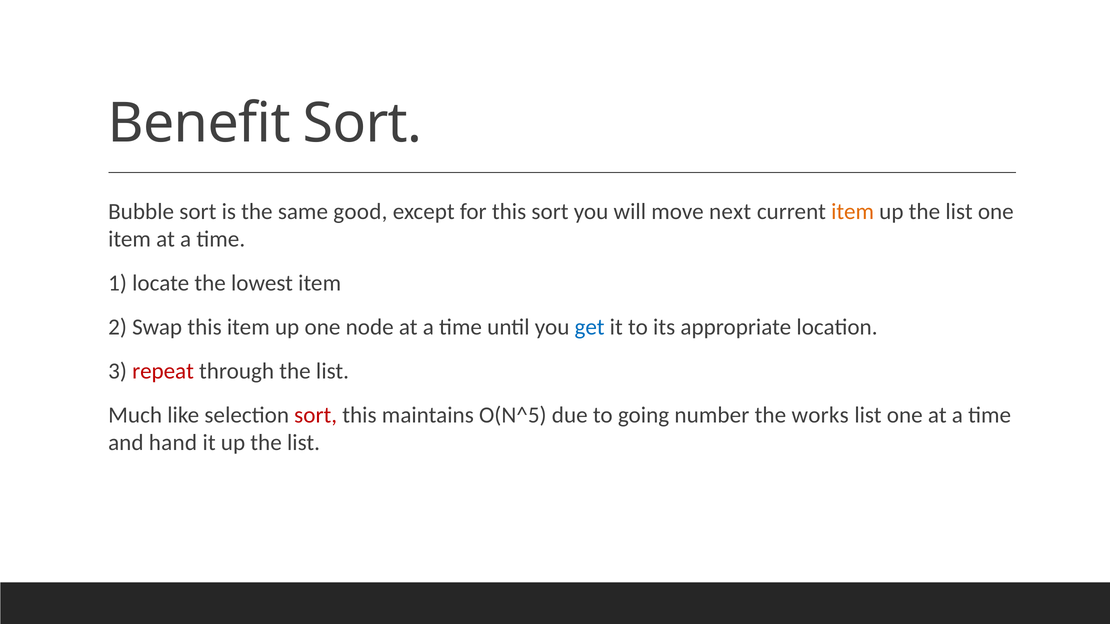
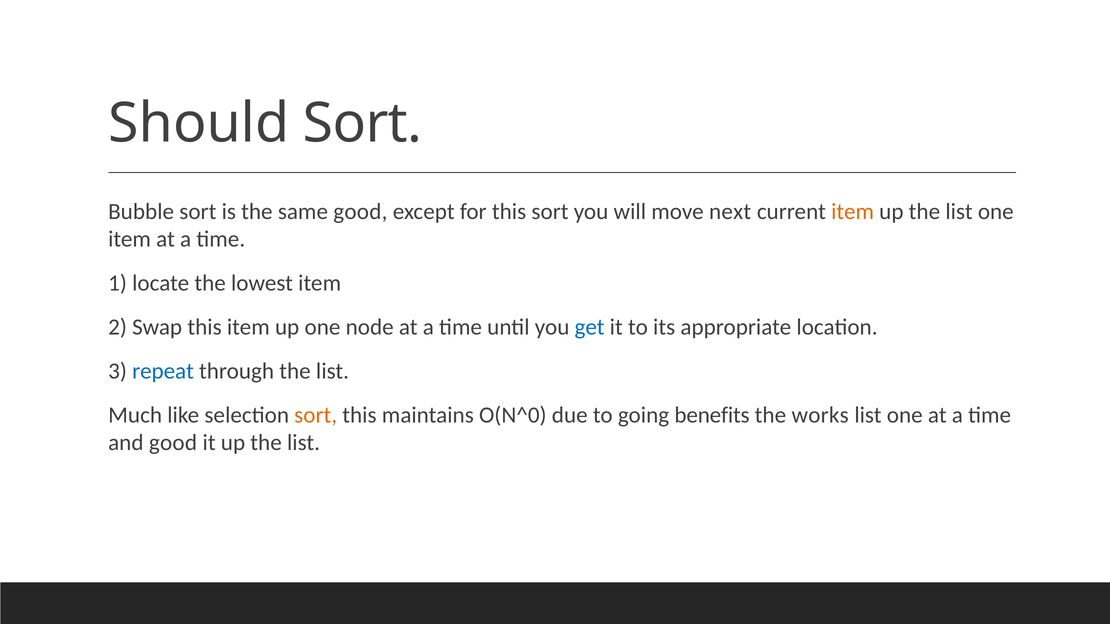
Benefit: Benefit -> Should (199, 124)
repeat colour: red -> blue (163, 371)
sort colour: red -> orange (316, 415)
O(N^5: O(N^5 -> O(N^0 (513, 415)
number: number -> benefits (712, 415)
and hand: hand -> good (173, 443)
